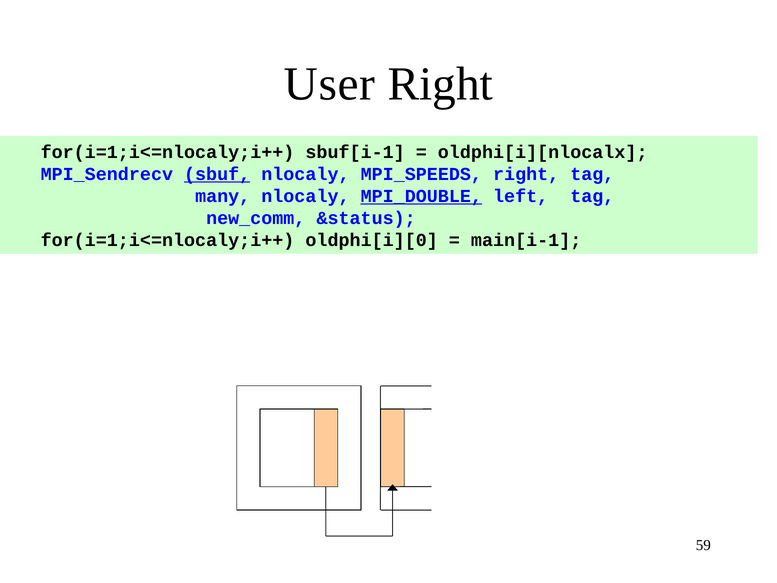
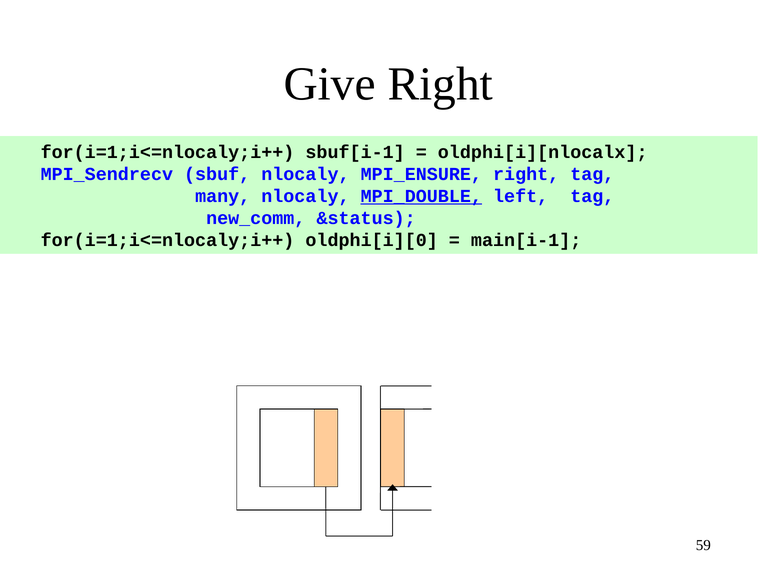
User: User -> Give (330, 84)
sbuf underline: present -> none (217, 174)
MPI_SPEEDS: MPI_SPEEDS -> MPI_ENSURE (421, 174)
